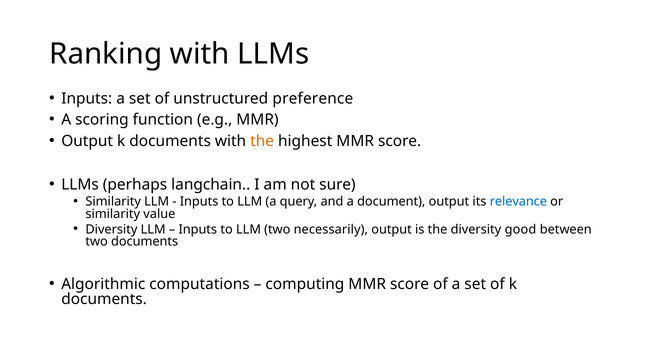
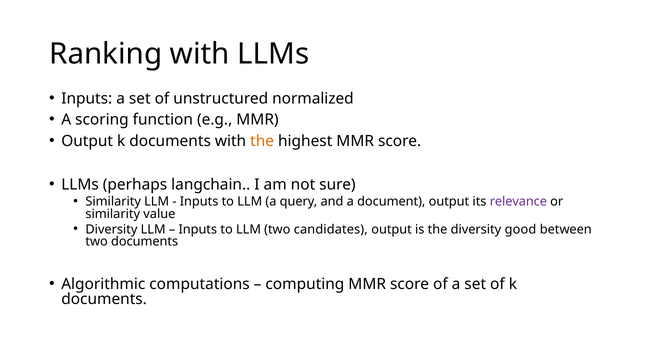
preference: preference -> normalized (313, 99)
relevance colour: blue -> purple (518, 201)
necessarily: necessarily -> candidates (331, 229)
